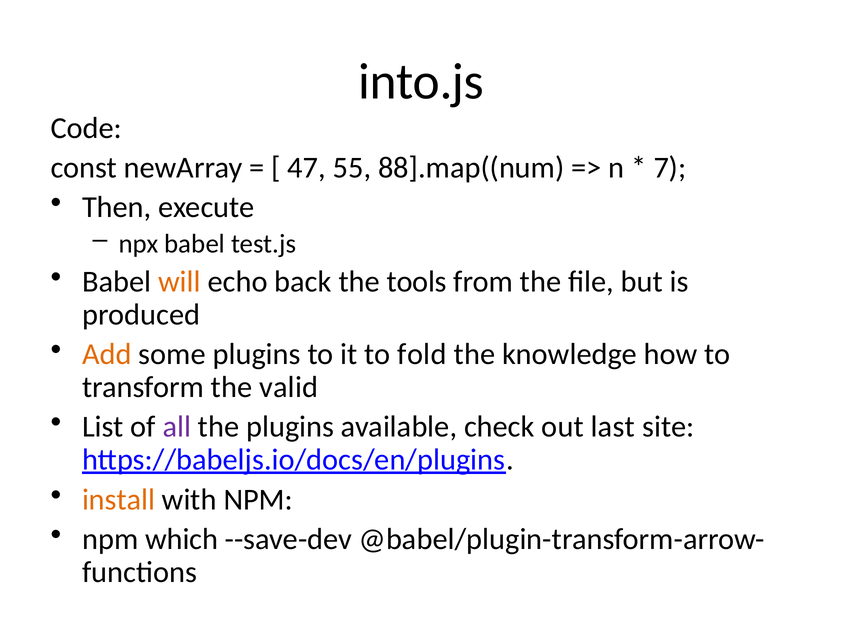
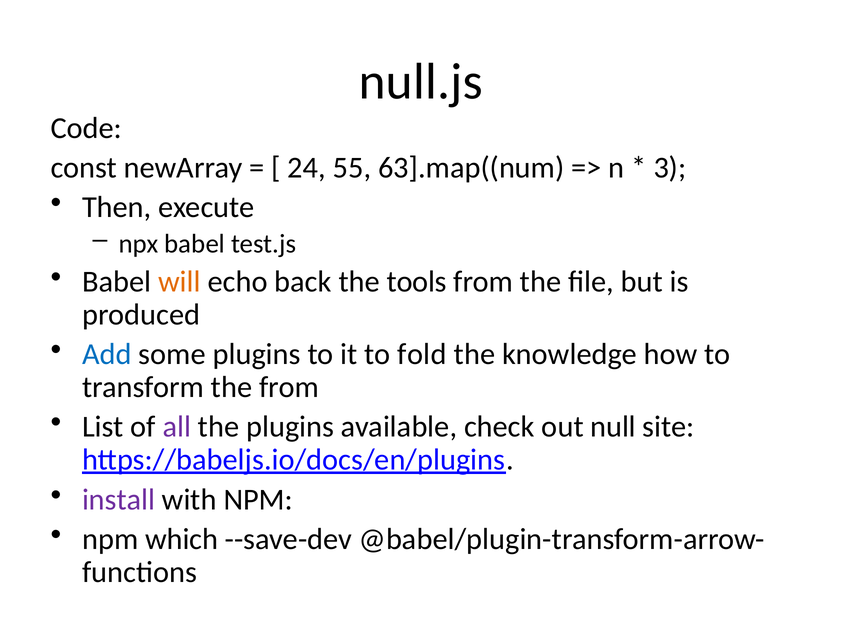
into.js: into.js -> null.js (421, 82)
47: 47 -> 24 (307, 168)
88].map((num: 88].map((num -> 63].map((num (471, 168)
7: 7 -> 3 (670, 168)
Add colour: orange -> blue (107, 354)
the valid: valid -> from (289, 387)
last: last -> null (613, 426)
install colour: orange -> purple (119, 499)
